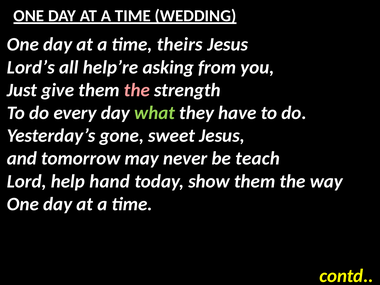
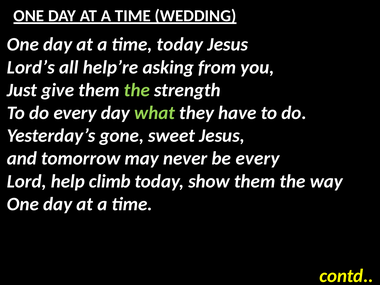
time theirs: theirs -> today (180, 44)
the colour: pink -> light green (137, 90)
be teach: teach -> every (258, 158)
hand: hand -> climb (110, 181)
